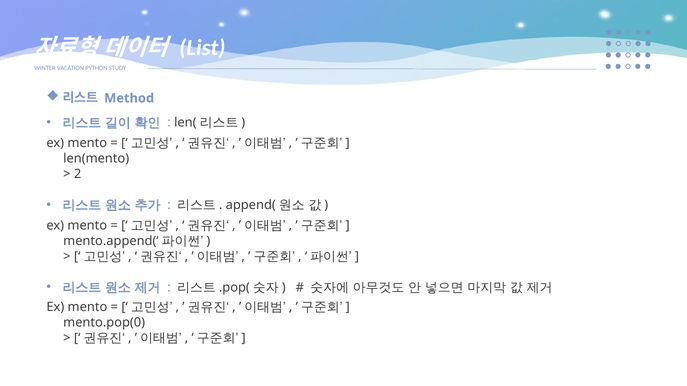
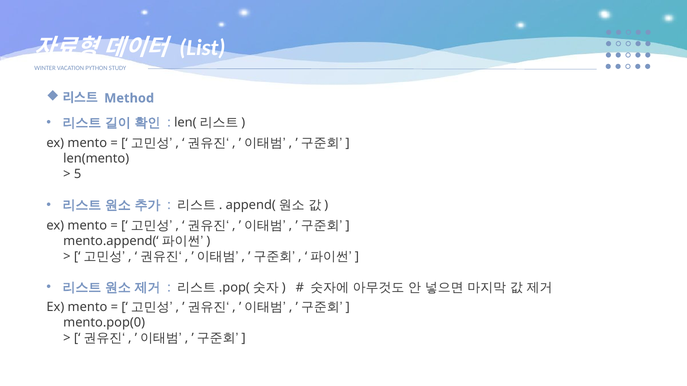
2: 2 -> 5 (78, 174)
